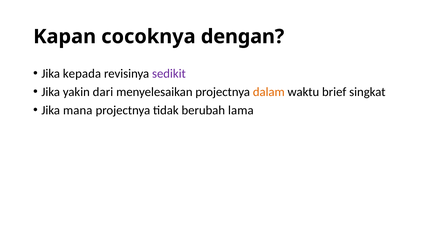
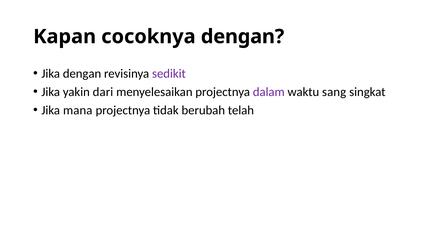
Jika kepada: kepada -> dengan (82, 74)
dalam colour: orange -> purple (269, 92)
brief: brief -> sang (334, 92)
lama: lama -> telah (241, 110)
